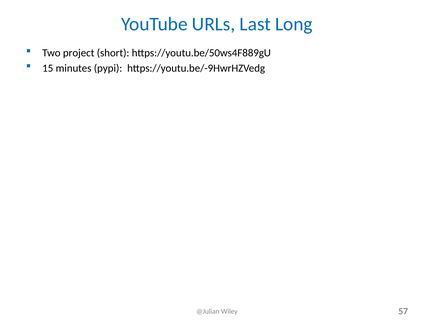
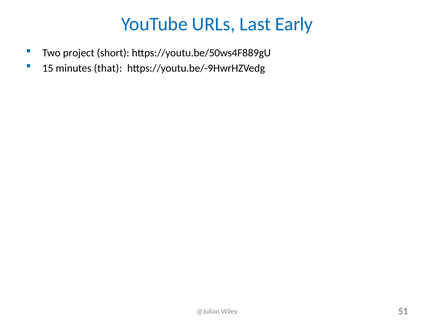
Long: Long -> Early (294, 24)
pypi: pypi -> that (108, 68)
57: 57 -> 51 (403, 311)
